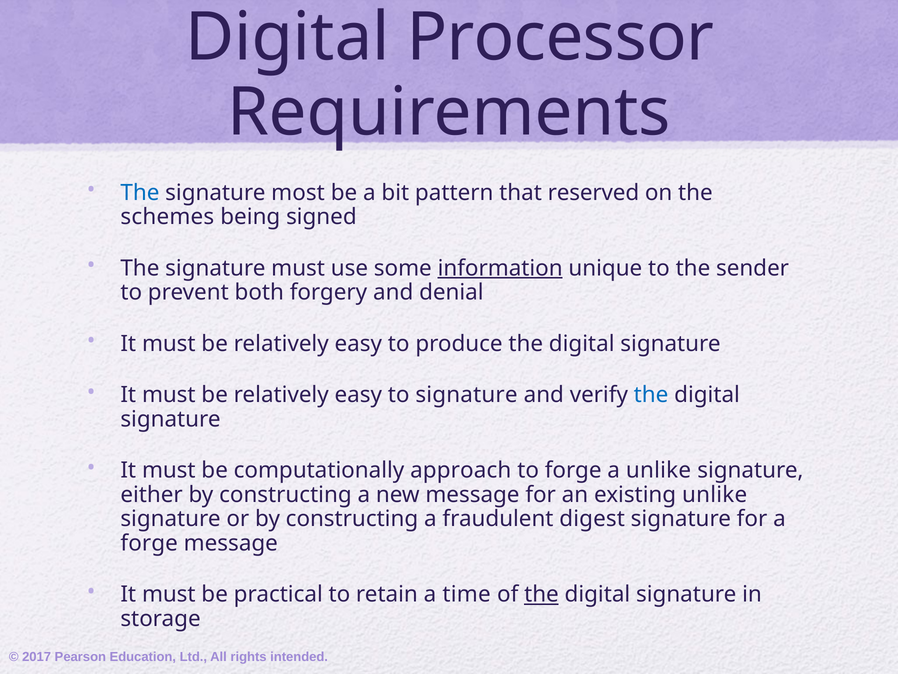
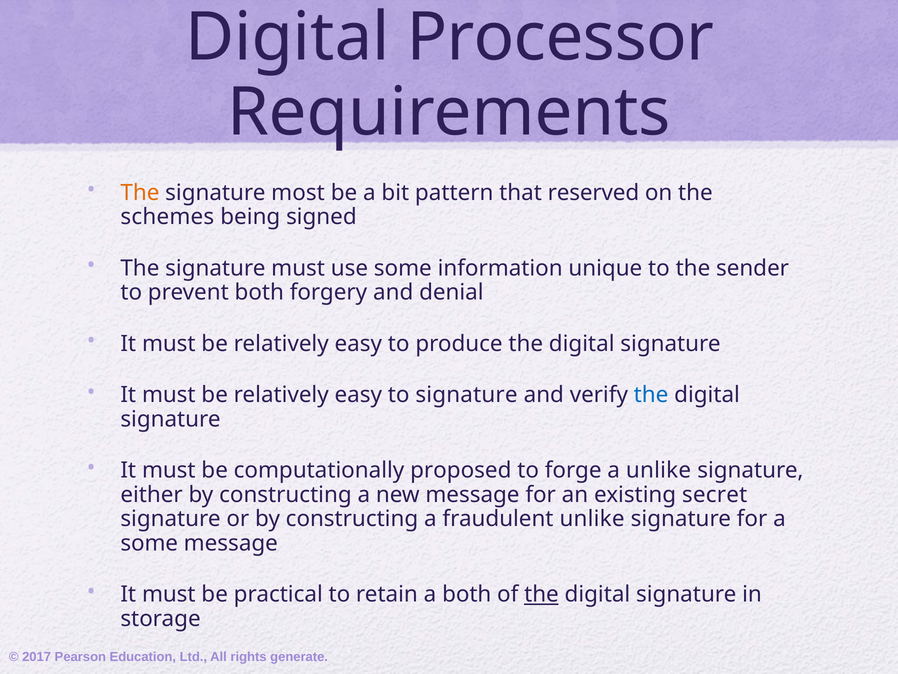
The colour: blue -> orange (140, 193)
information underline: present -> none (500, 268)
approach: approach -> proposed (461, 470)
existing unlike: unlike -> secret (715, 494)
fraudulent digest: digest -> unlike (592, 519)
forge: forge -> some (149, 543)
a time: time -> both (467, 594)
intended: intended -> generate (299, 656)
